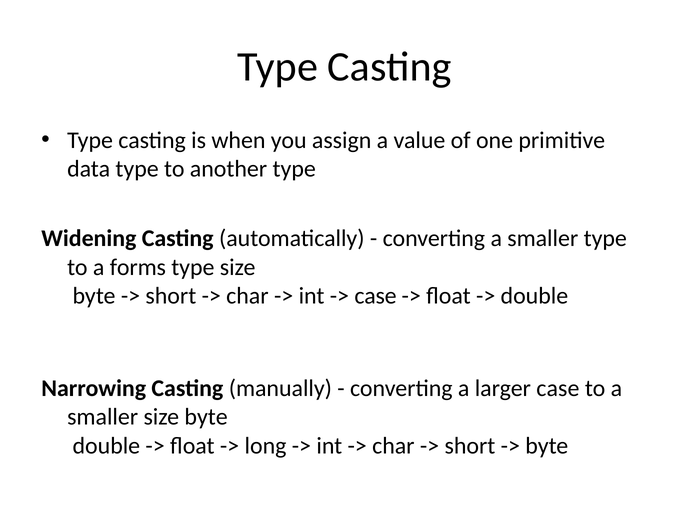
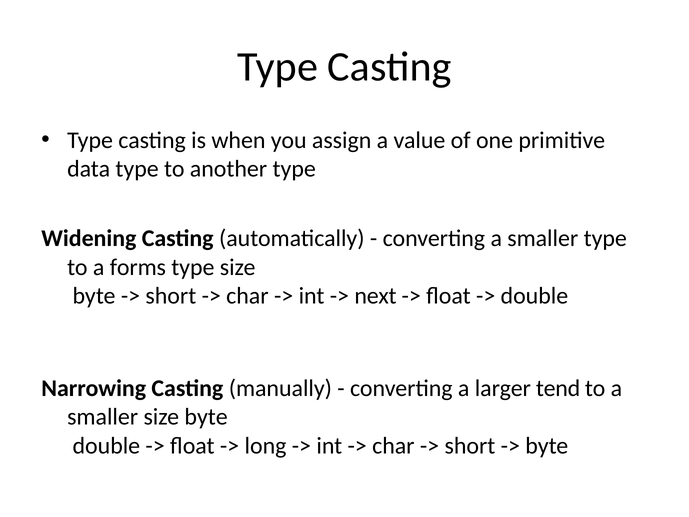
case: case -> next (375, 296)
larger case: case -> tend (558, 388)
